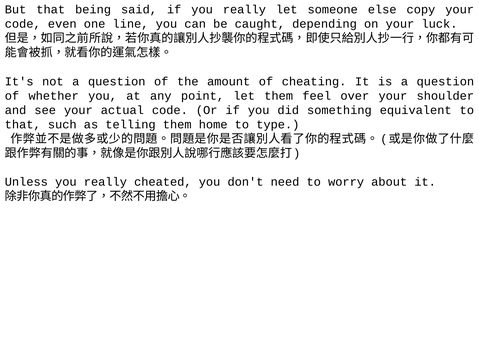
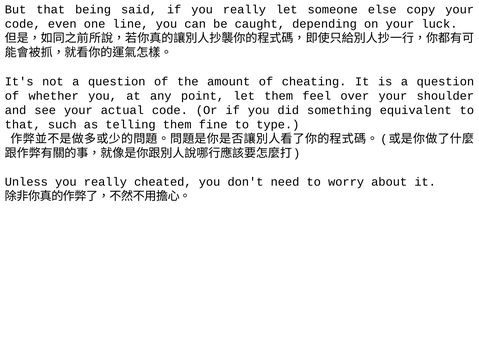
home: home -> fine (213, 125)
